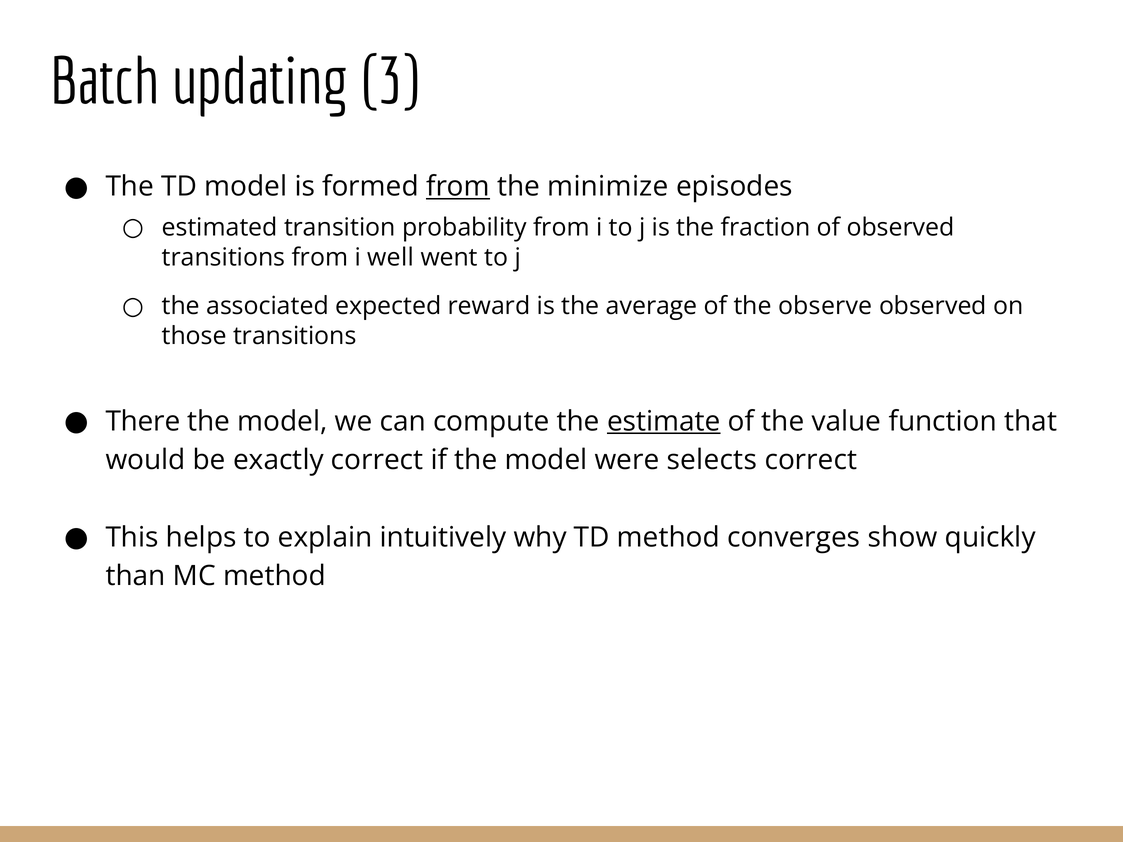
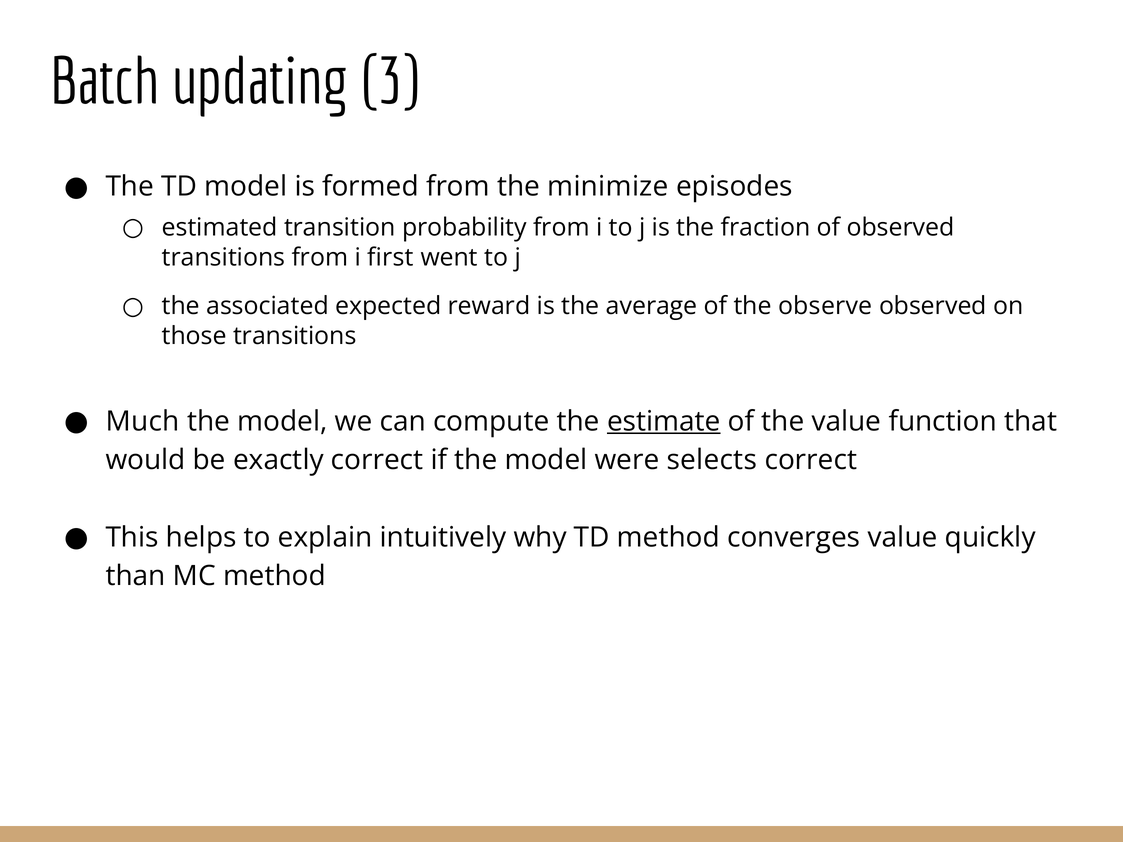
from underline: present -> none (458, 187)
well: well -> first (391, 258)
There: There -> Much (143, 421)
converges show: show -> value (903, 538)
